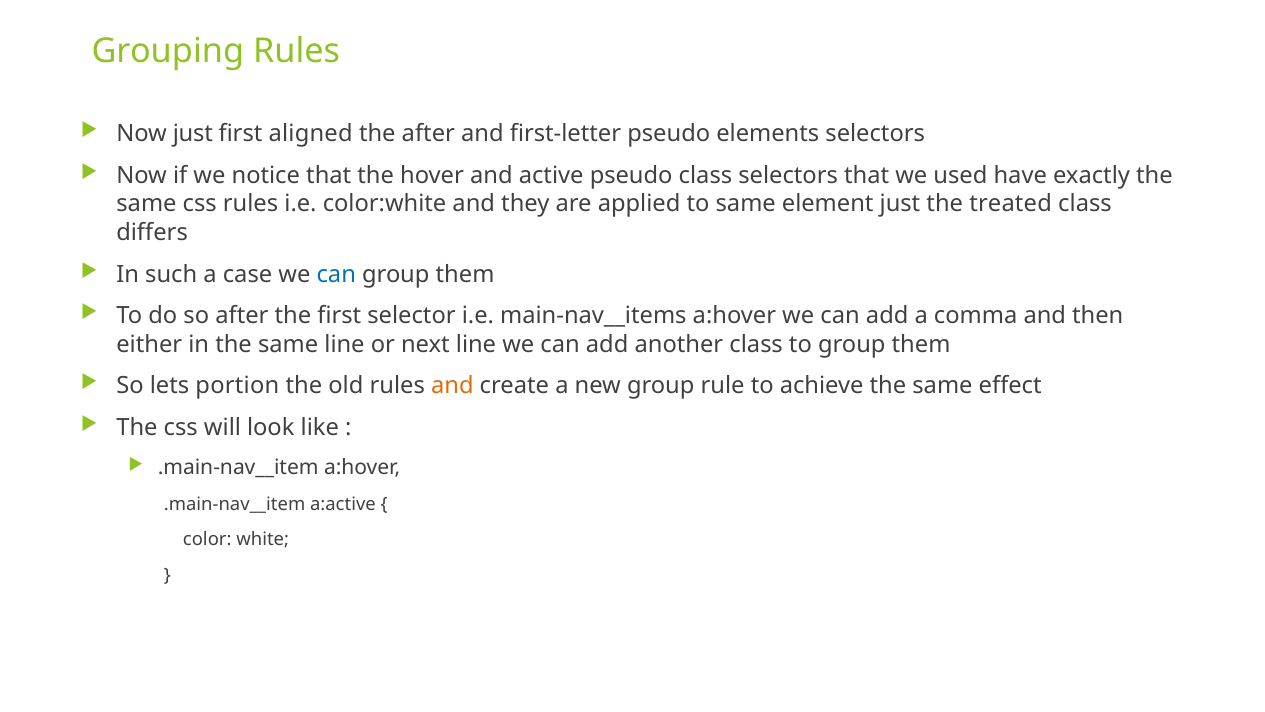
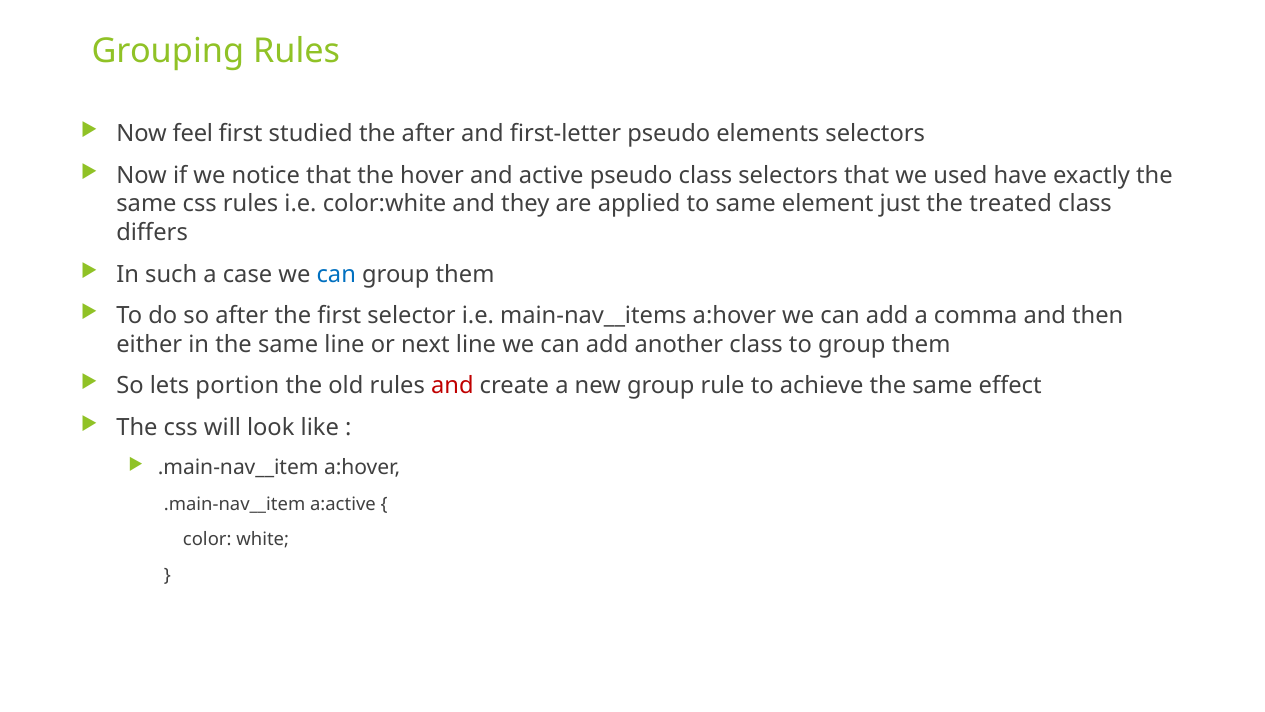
Now just: just -> feel (193, 134)
aligned: aligned -> studied (311, 134)
and colour: orange -> red (452, 386)
